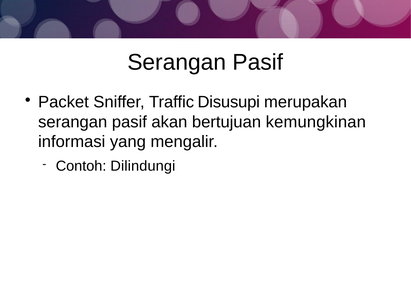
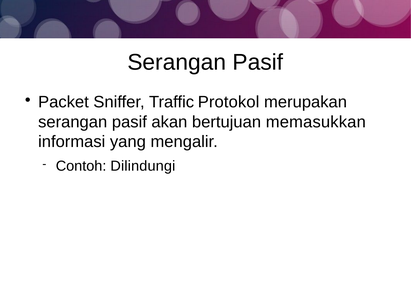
Disusupi: Disusupi -> Protokol (229, 102)
kemungkinan: kemungkinan -> memasukkan (316, 122)
